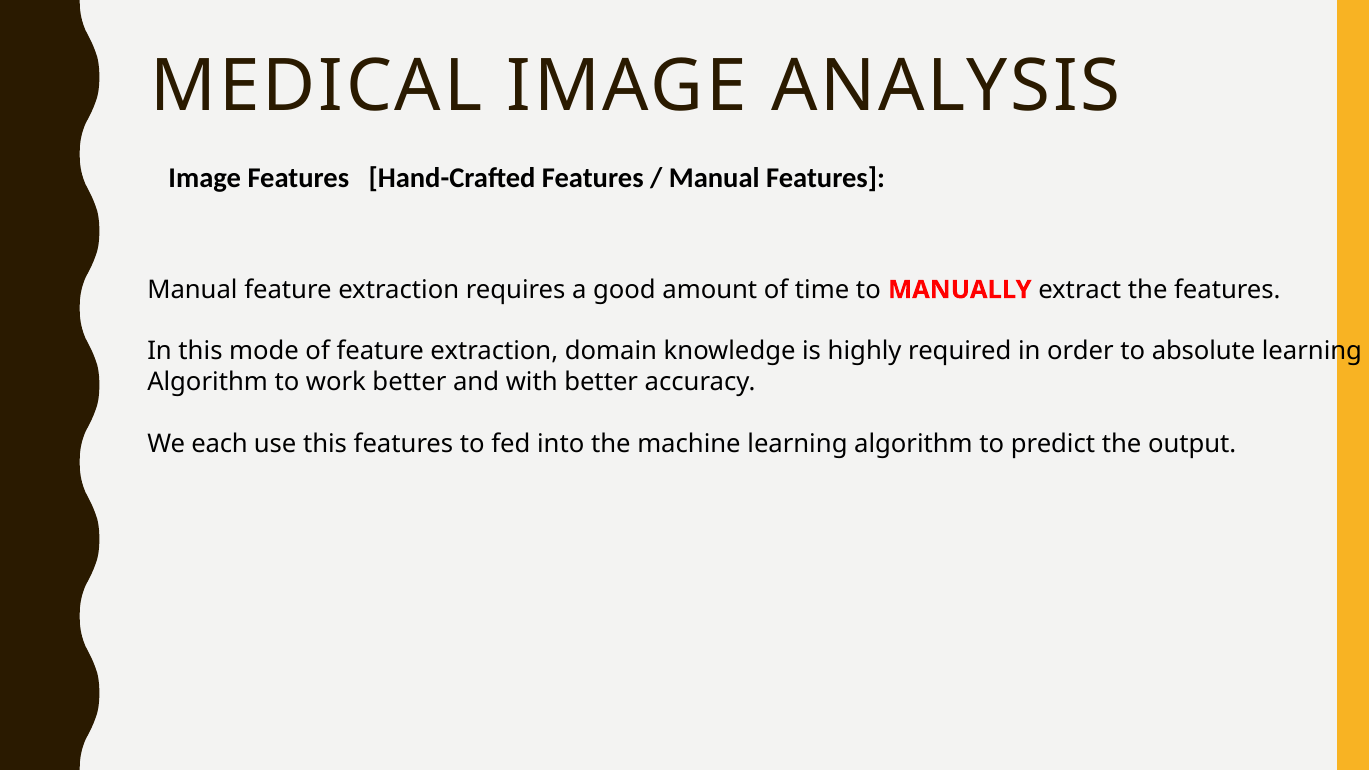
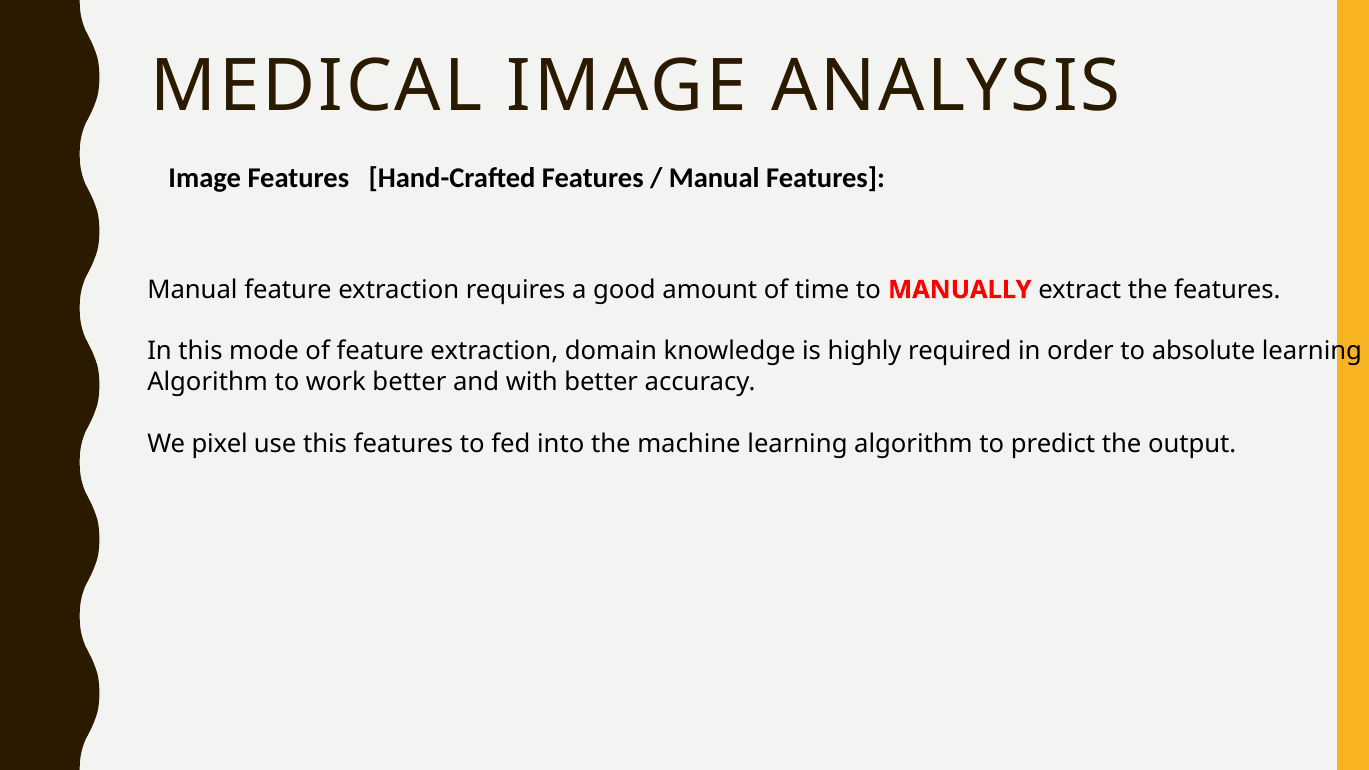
each: each -> pixel (220, 444)
